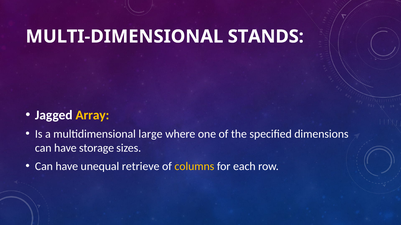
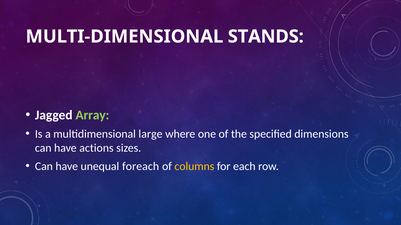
Array colour: yellow -> light green (92, 115)
storage: storage -> actions (96, 148)
retrieve: retrieve -> foreach (141, 167)
